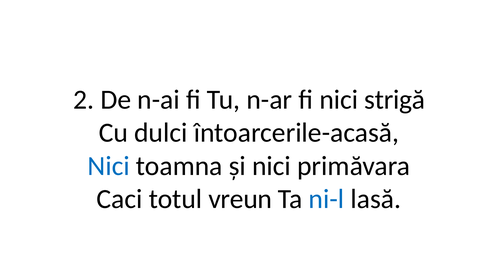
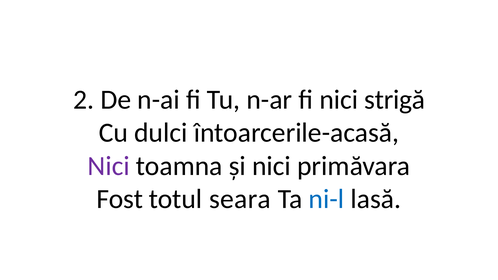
Nici colour: blue -> purple (109, 166)
Caci: Caci -> Fost (120, 199)
vreun: vreun -> seara (240, 199)
